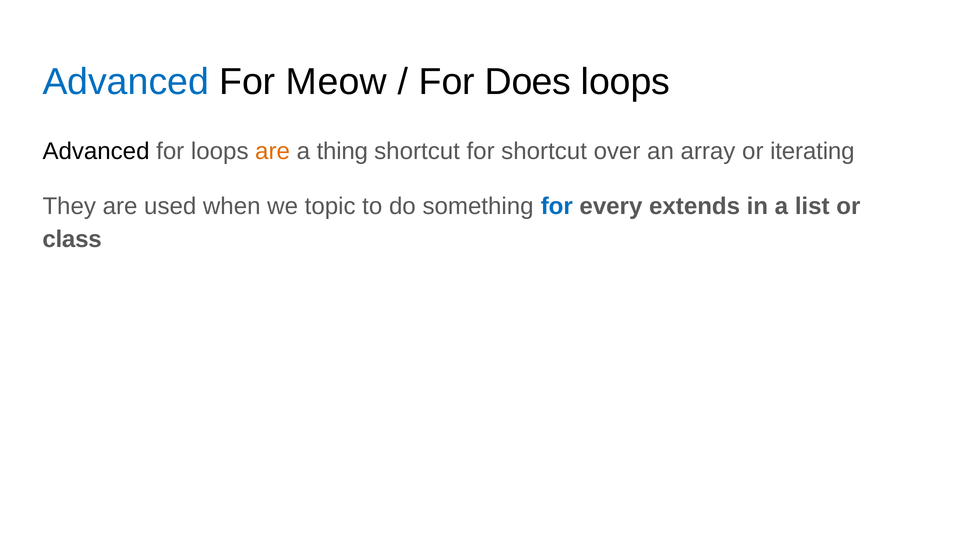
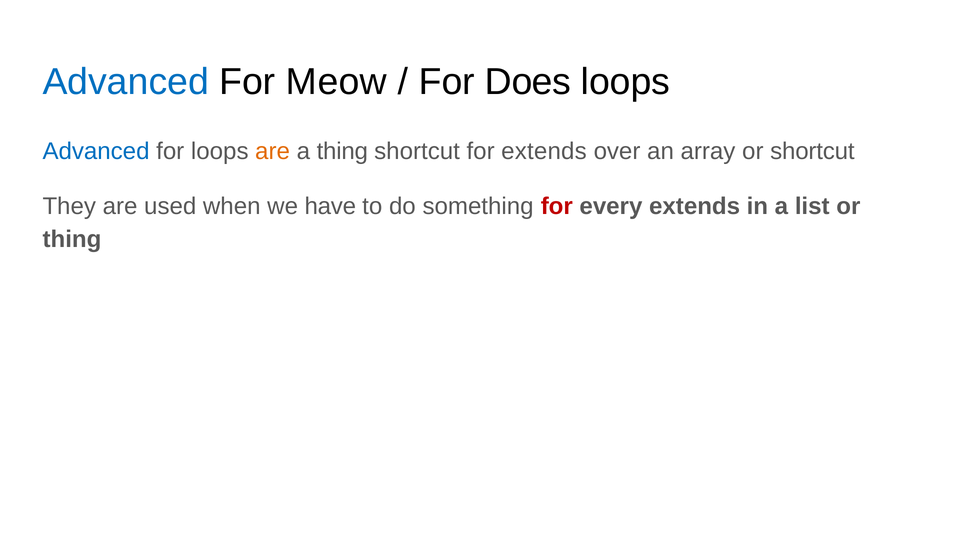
Advanced colour: black -> blue (96, 152)
for shortcut: shortcut -> extends (544, 152)
or iterating: iterating -> shortcut (812, 152)
topic: topic -> have (330, 206)
for colour: blue -> red (557, 206)
class: class -> thing (72, 239)
